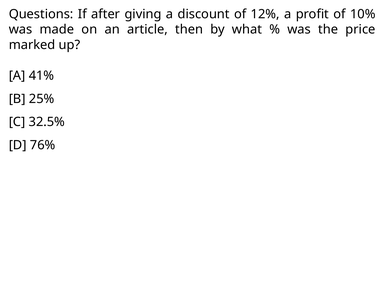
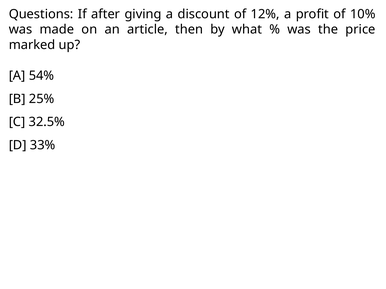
41%: 41% -> 54% (41, 76)
76%: 76% -> 33% (43, 145)
